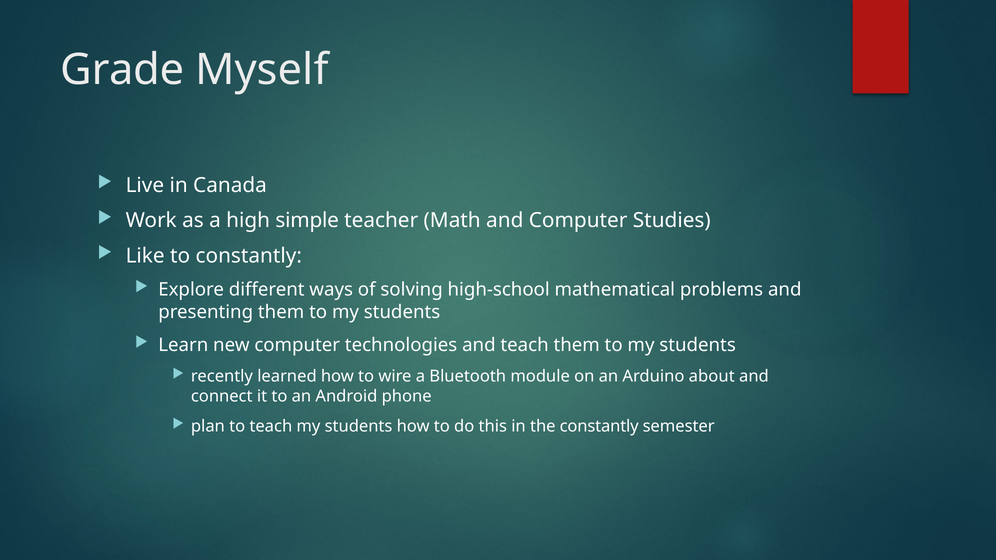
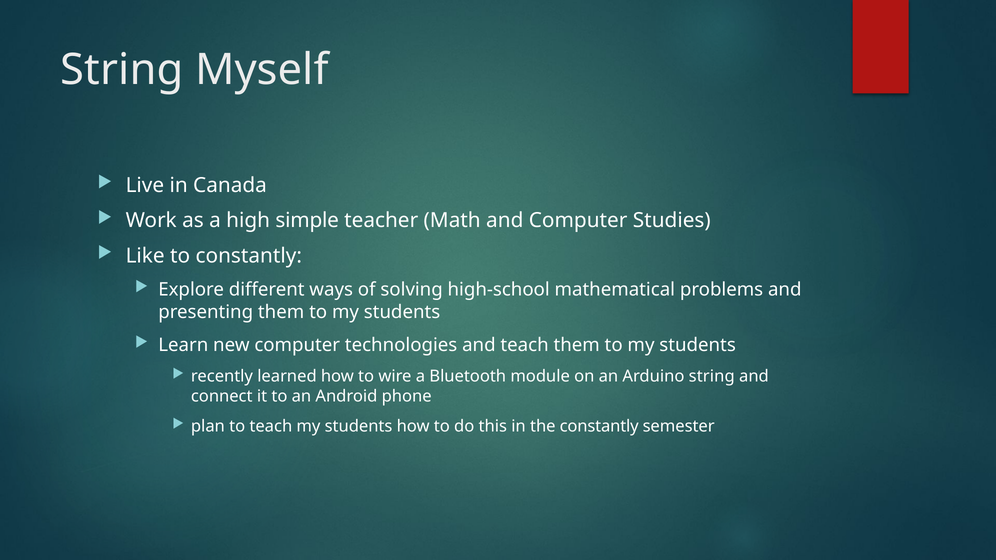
Grade: Grade -> String (122, 70)
Arduino about: about -> string (712, 376)
